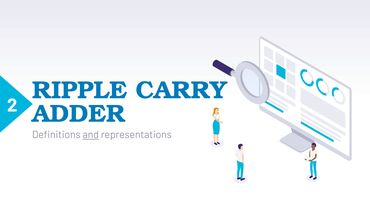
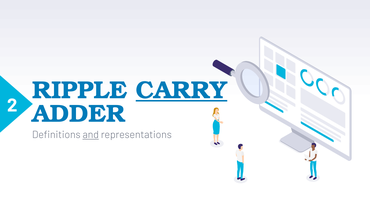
CARRY underline: none -> present (181, 90)
